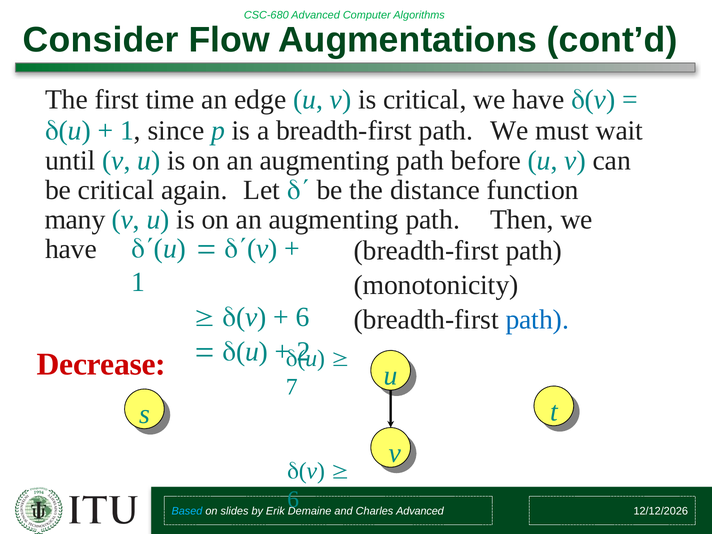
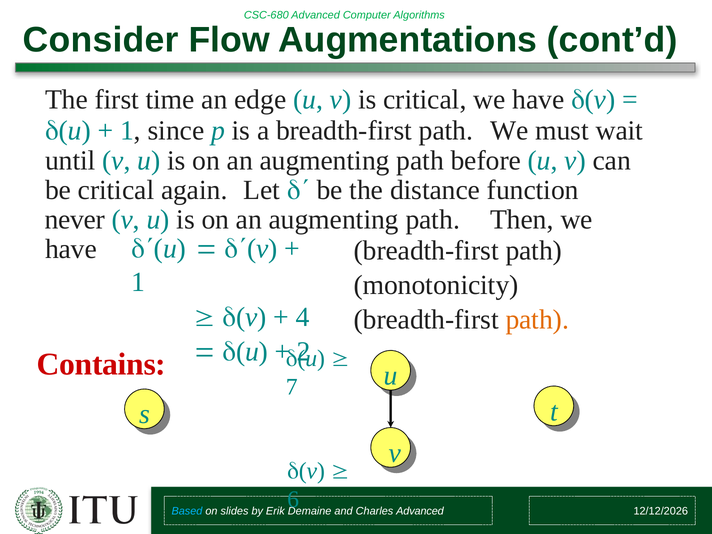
many: many -> never (75, 220)
6: 6 -> 4 (303, 317)
path colour: blue -> orange (537, 320)
Decrease: Decrease -> Contains (101, 364)
